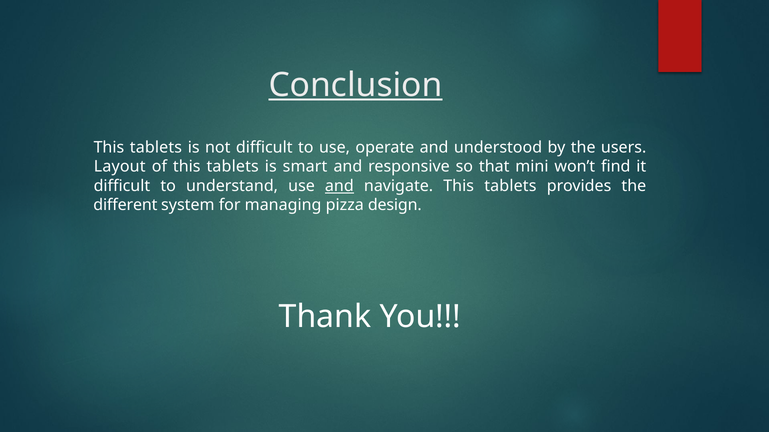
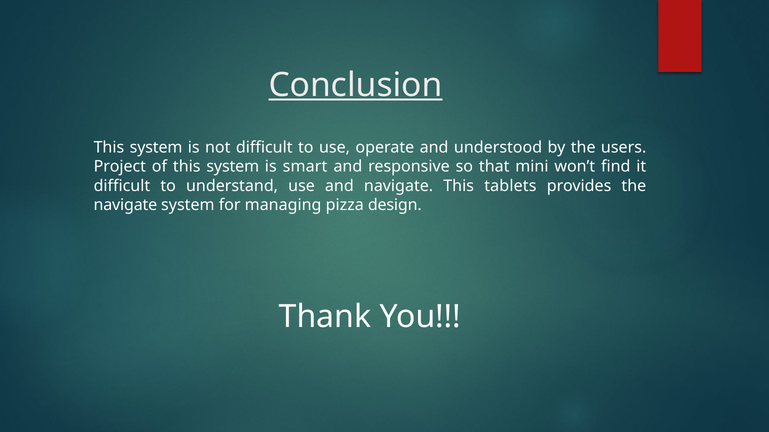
tablets: tablets -> system (156, 148)
Layout: Layout -> Project (120, 167)
of this tablets: tablets -> system (233, 167)
and underline: present -> none (339, 186)
different: different -> navigate (125, 205)
